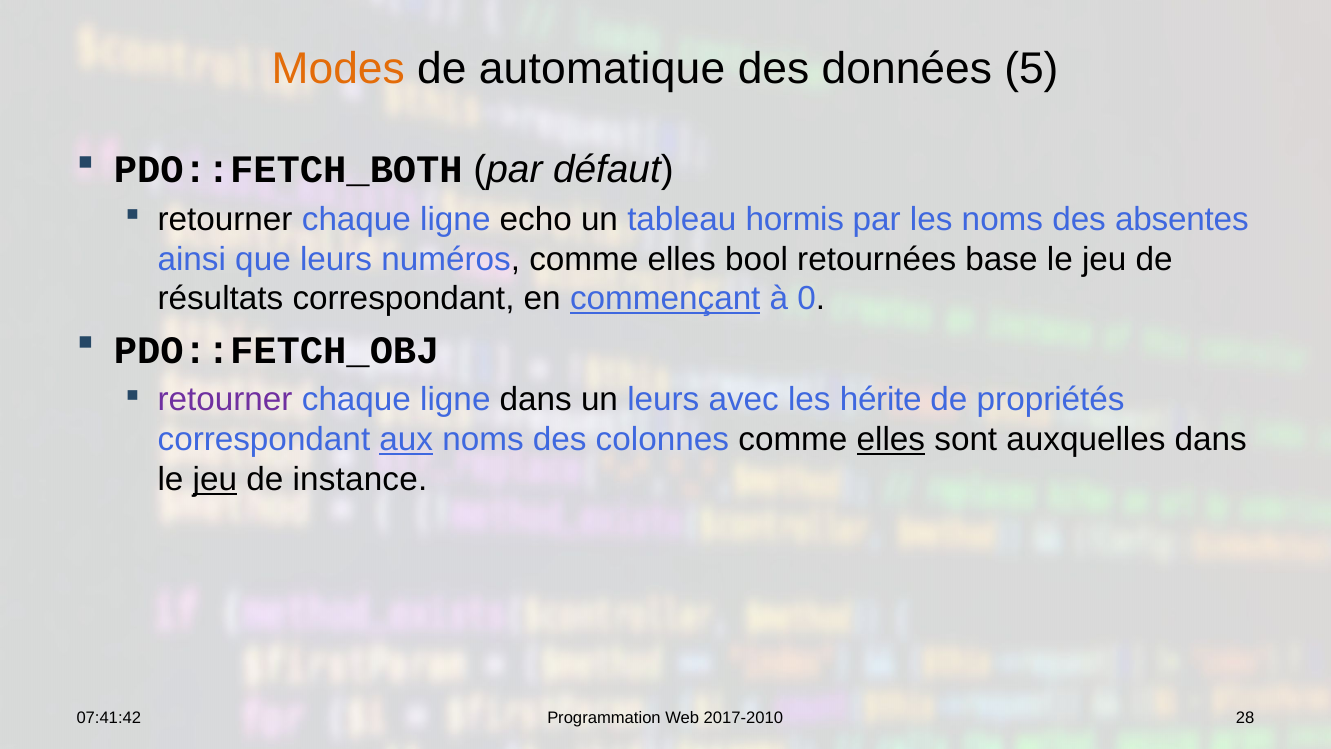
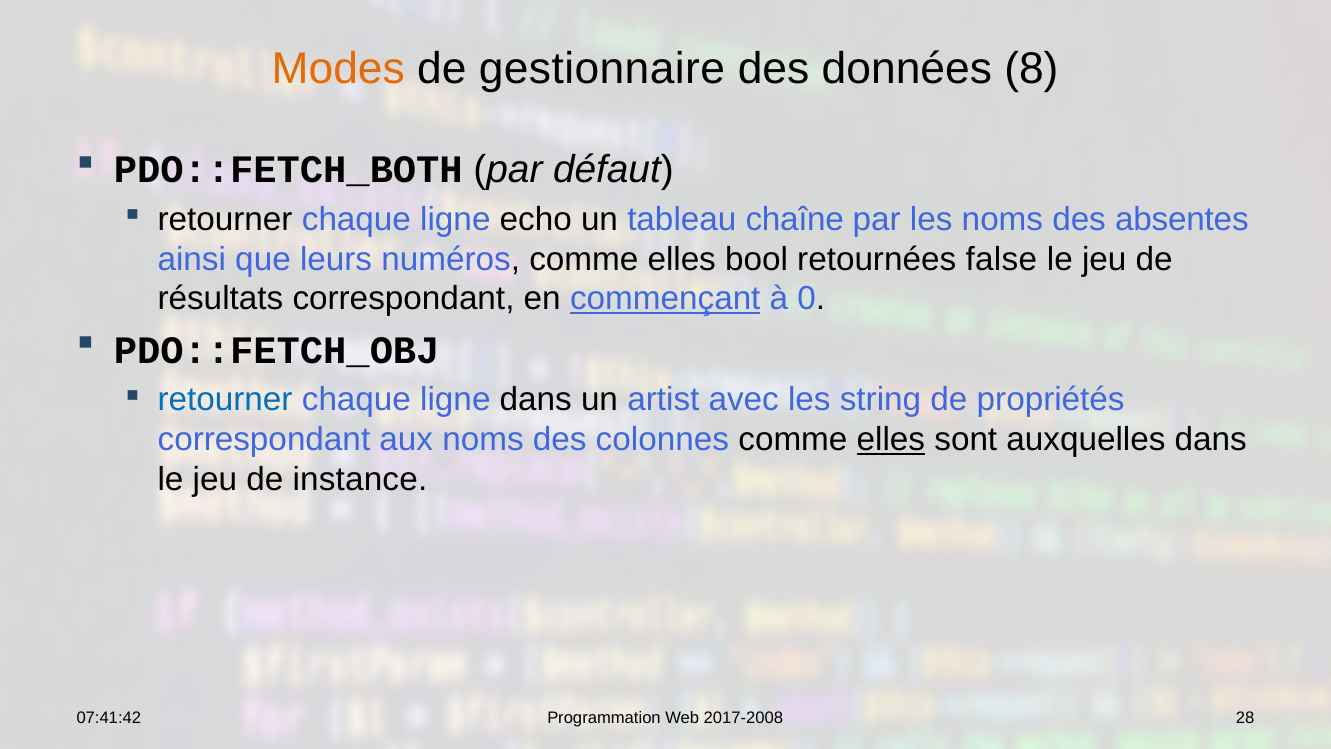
automatique: automatique -> gestionnaire (602, 68)
5: 5 -> 8 (1031, 68)
hormis: hormis -> chaîne (795, 219)
base: base -> false (1001, 259)
retourner colour: purple -> blue (225, 400)
un leurs: leurs -> artist (663, 400)
hérite: hérite -> string (881, 400)
aux underline: present -> none (406, 440)
jeu underline: present -> none (215, 480)
2017-2010: 2017-2010 -> 2017-2008 (743, 718)
